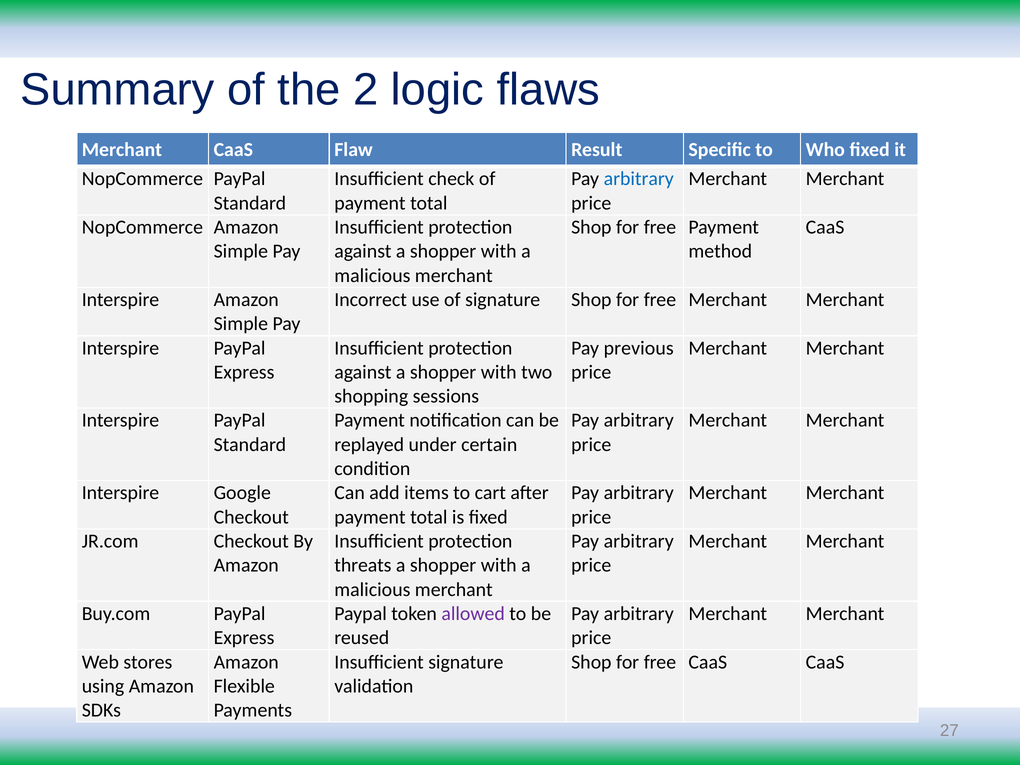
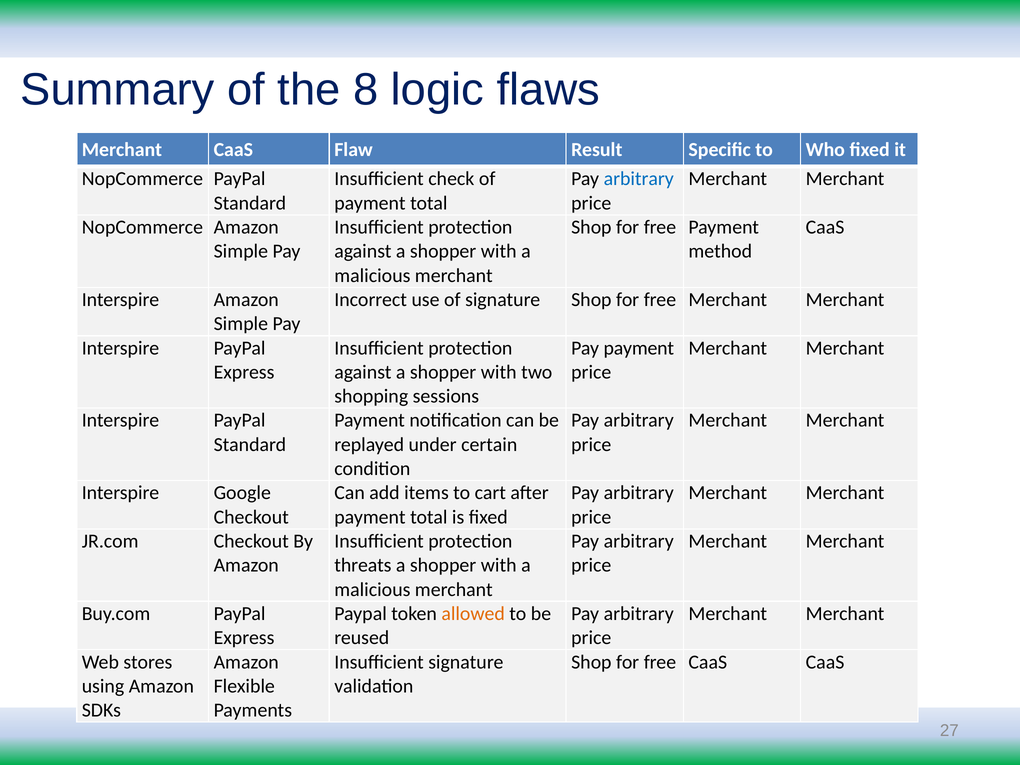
2: 2 -> 8 (366, 90)
Pay previous: previous -> payment (639, 348)
allowed colour: purple -> orange (473, 614)
